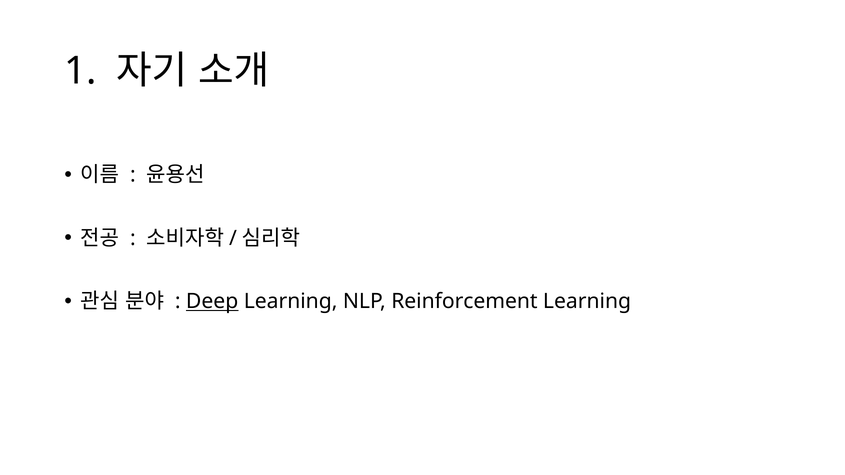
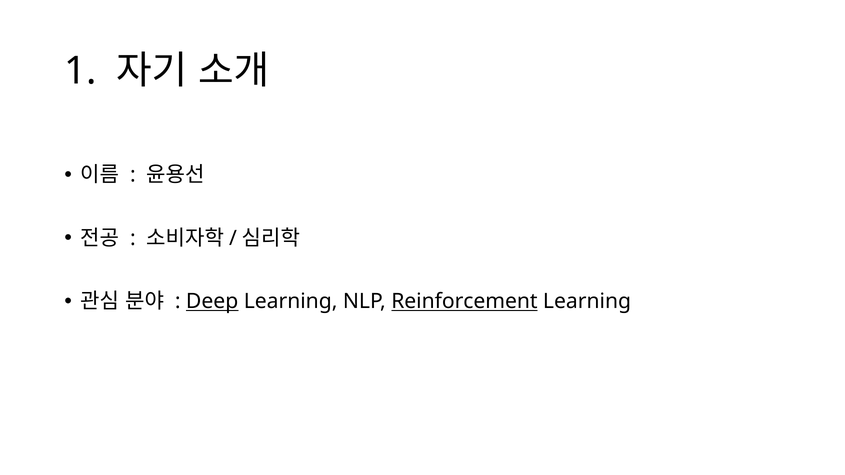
Reinforcement underline: none -> present (464, 302)
